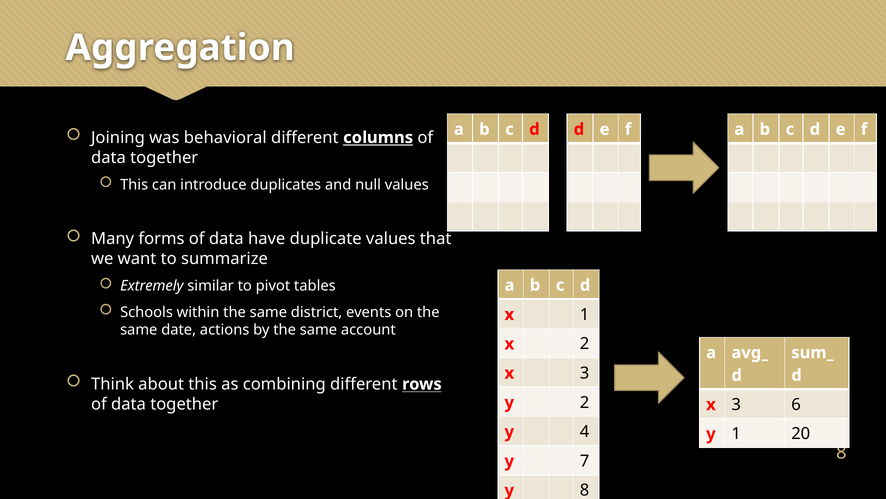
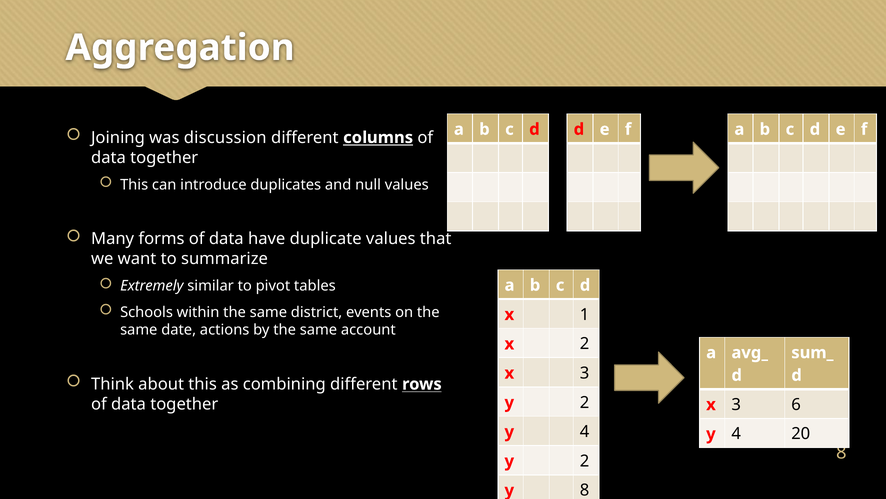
behavioral: behavioral -> discussion (225, 137)
1: 1 -> 4 (736, 433)
7: 7 -> 2 (585, 461)
